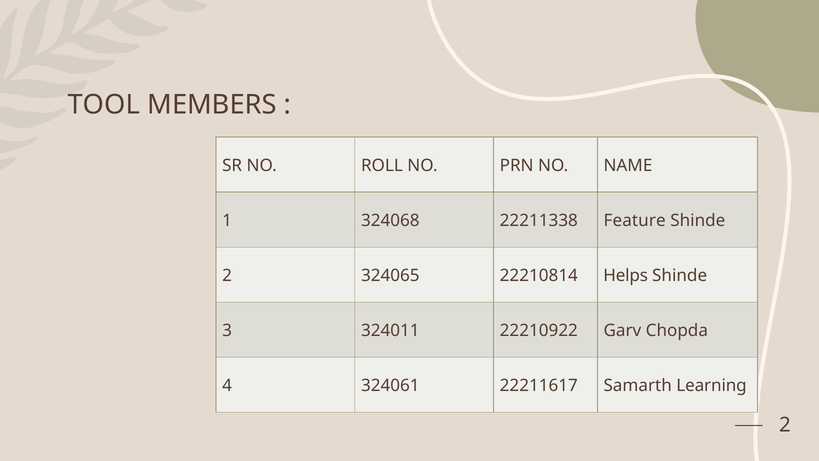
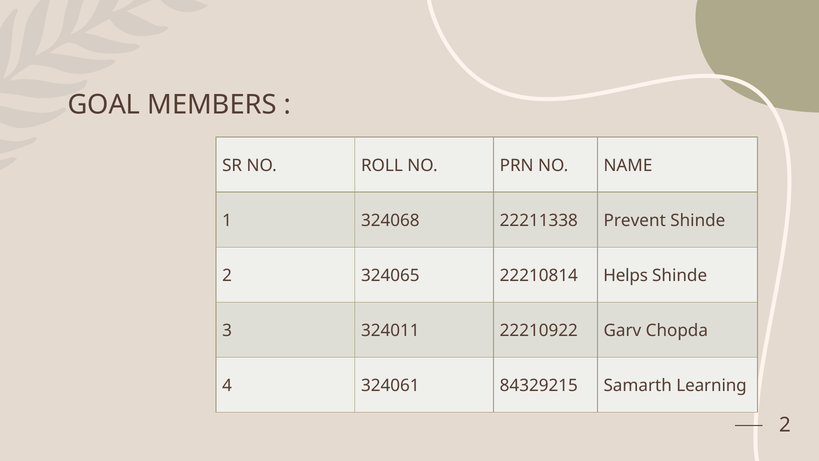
TOOL: TOOL -> GOAL (104, 105)
Feature: Feature -> Prevent (635, 220)
22211617: 22211617 -> 84329215 (539, 386)
